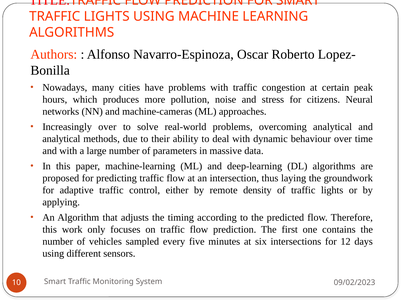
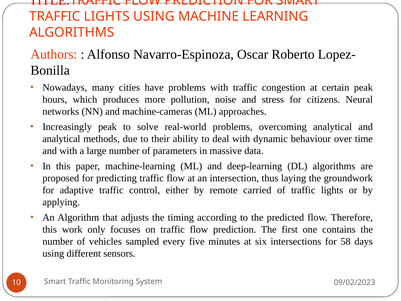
Increasingly over: over -> peak (107, 127)
density: density -> carried (257, 190)
12: 12 -> 58 (346, 241)
